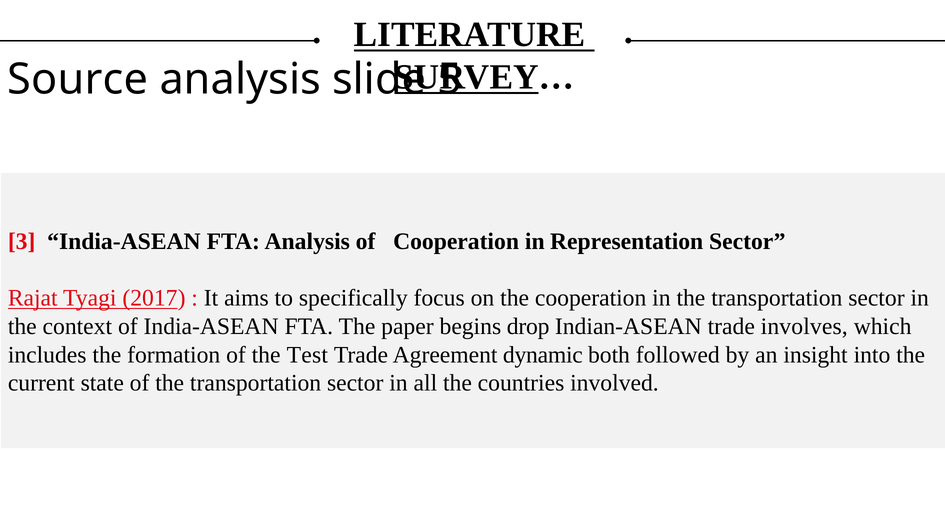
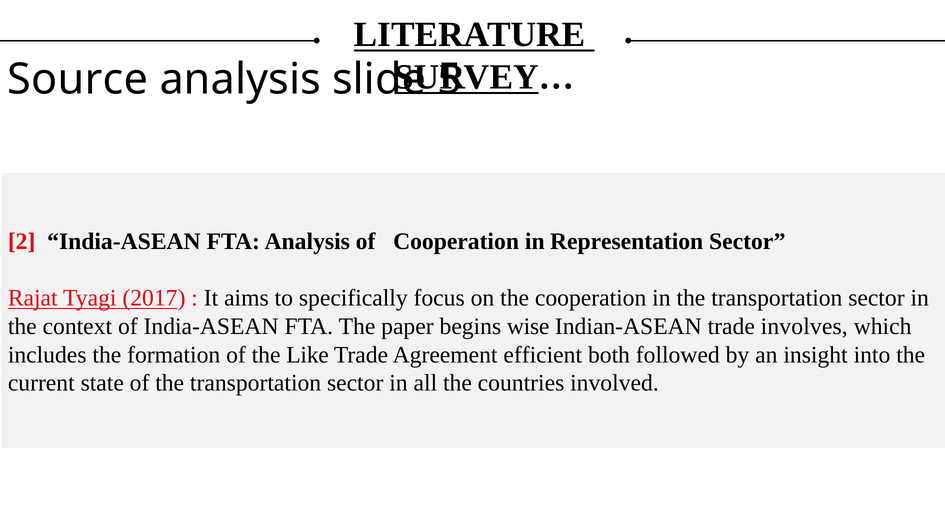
3: 3 -> 2 (22, 241)
drop: drop -> wise (528, 326)
Test: Test -> Like (308, 354)
dynamic: dynamic -> efficient (543, 354)
